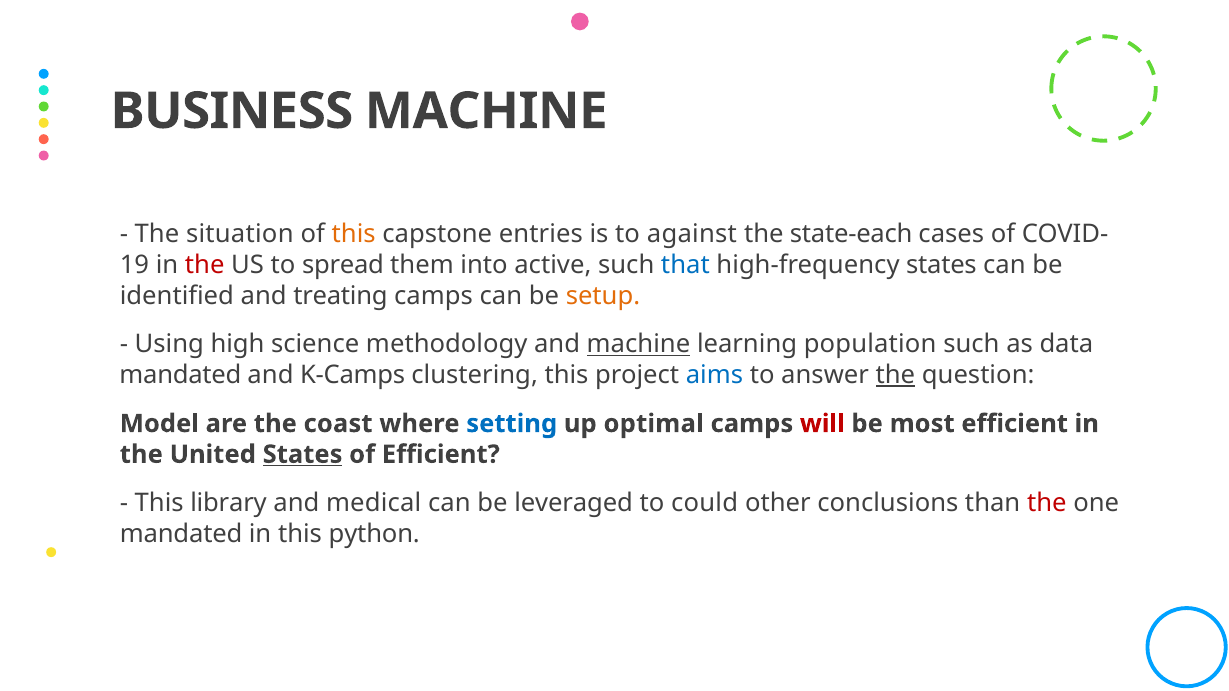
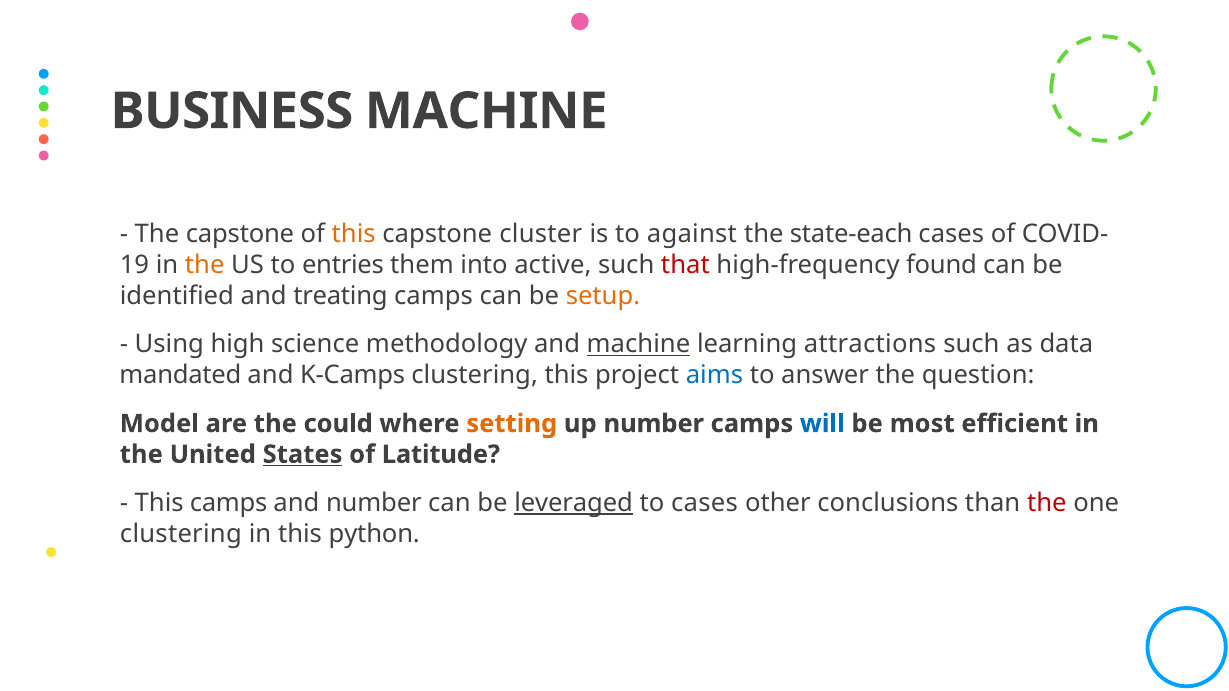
The situation: situation -> capstone (240, 234)
entries: entries -> cluster (541, 234)
the colour: red -> orange (205, 265)
spread: spread -> entries (343, 265)
that colour: blue -> red (685, 265)
high-frequency states: states -> found (941, 265)
population: population -> attractions (870, 344)
the underline: present -> none (895, 375)
coast: coast -> could (338, 424)
setting colour: blue -> orange (512, 424)
up optimal: optimal -> number (654, 424)
will colour: red -> blue (822, 424)
of Efficient: Efficient -> Latitude (441, 455)
This library: library -> camps (229, 503)
and medical: medical -> number (374, 503)
leveraged underline: none -> present (574, 503)
to could: could -> cases (705, 503)
mandated: mandated -> clustering (181, 534)
